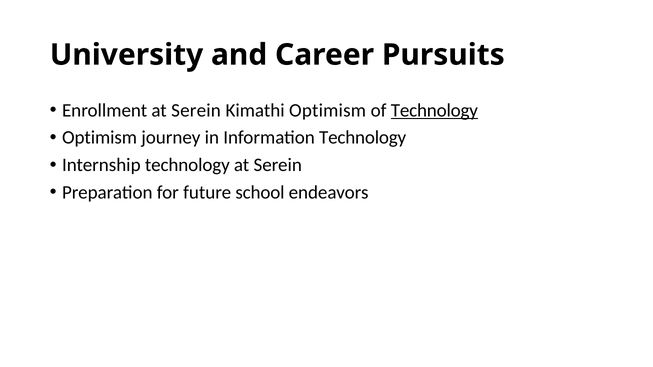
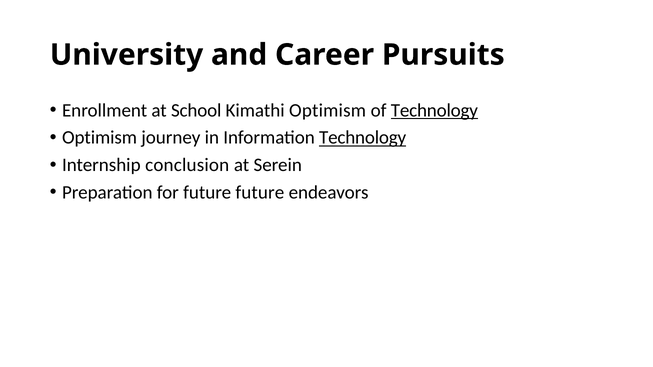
Enrollment at Serein: Serein -> School (196, 110)
Technology underline: none -> present (363, 138)
Internship technology: technology -> conclusion (187, 165)
future school: school -> future (260, 193)
